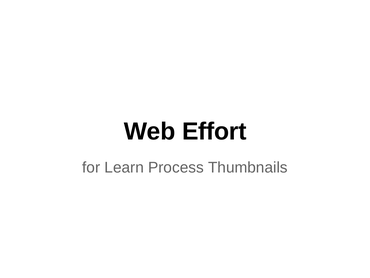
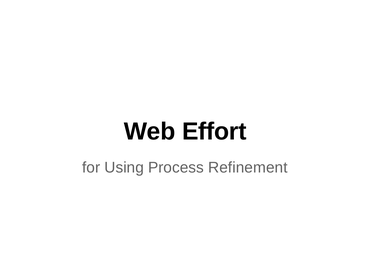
Learn: Learn -> Using (124, 167)
Thumbnails: Thumbnails -> Refinement (248, 167)
